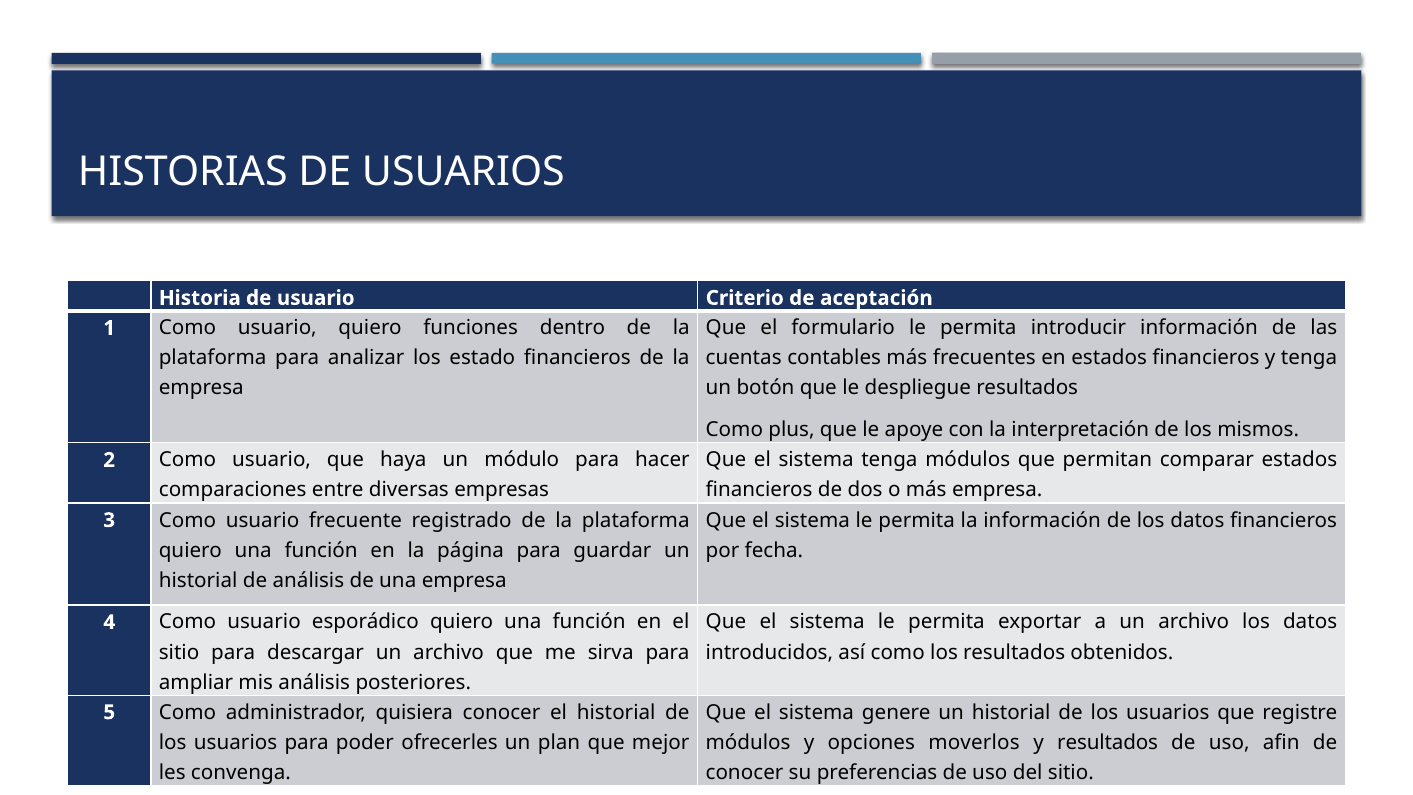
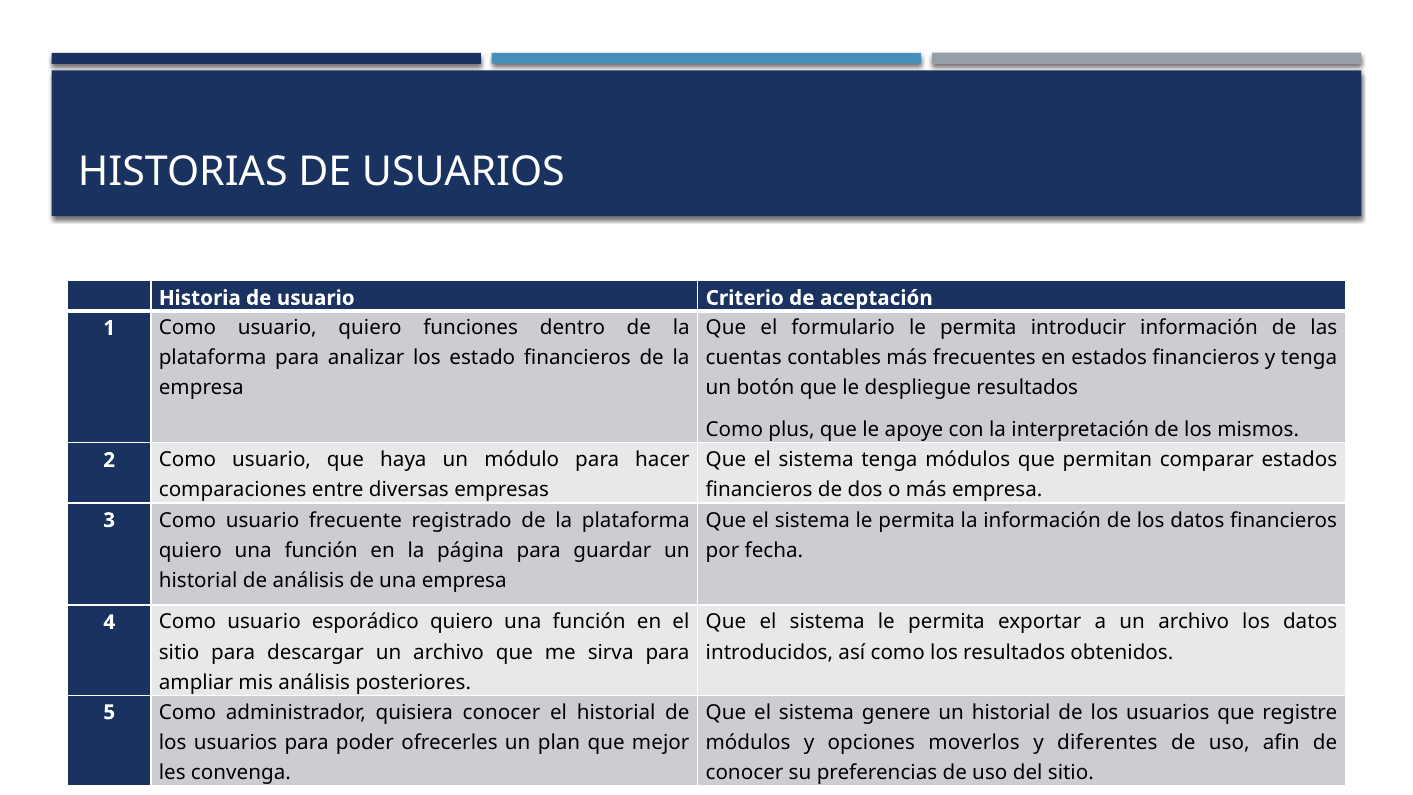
y resultados: resultados -> diferentes (1107, 742)
